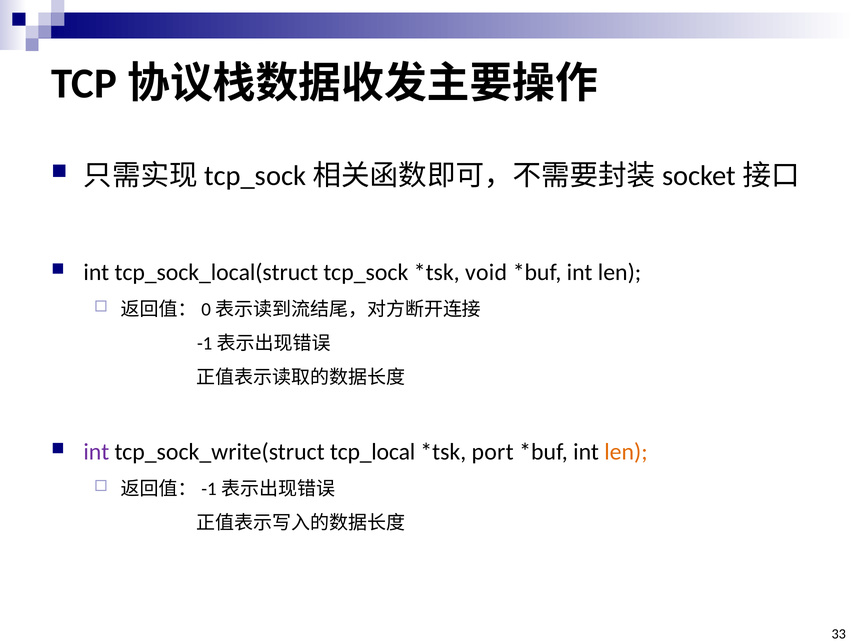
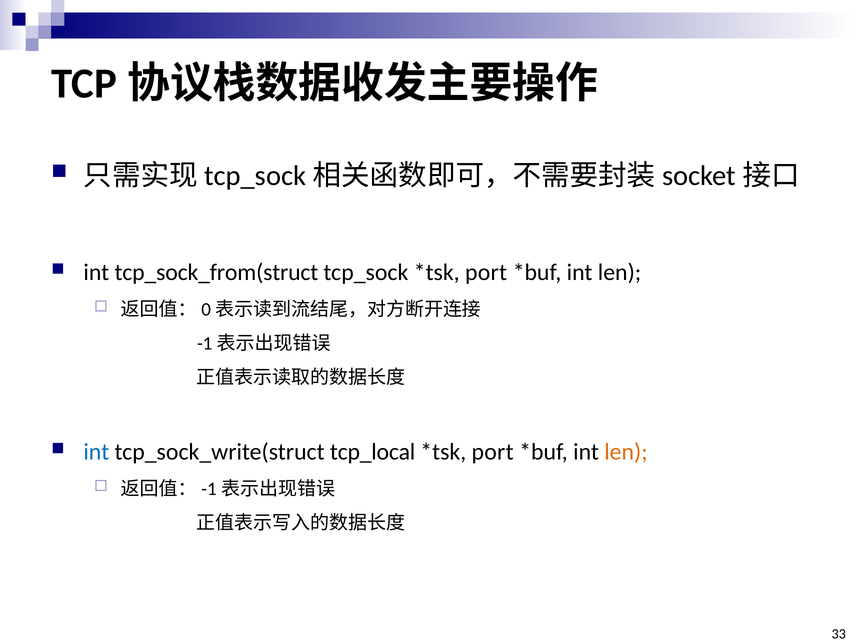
tcp_sock_local(struct: tcp_sock_local(struct -> tcp_sock_from(struct (216, 273)
void: void -> port (486, 273)
int colour: purple -> blue (96, 452)
